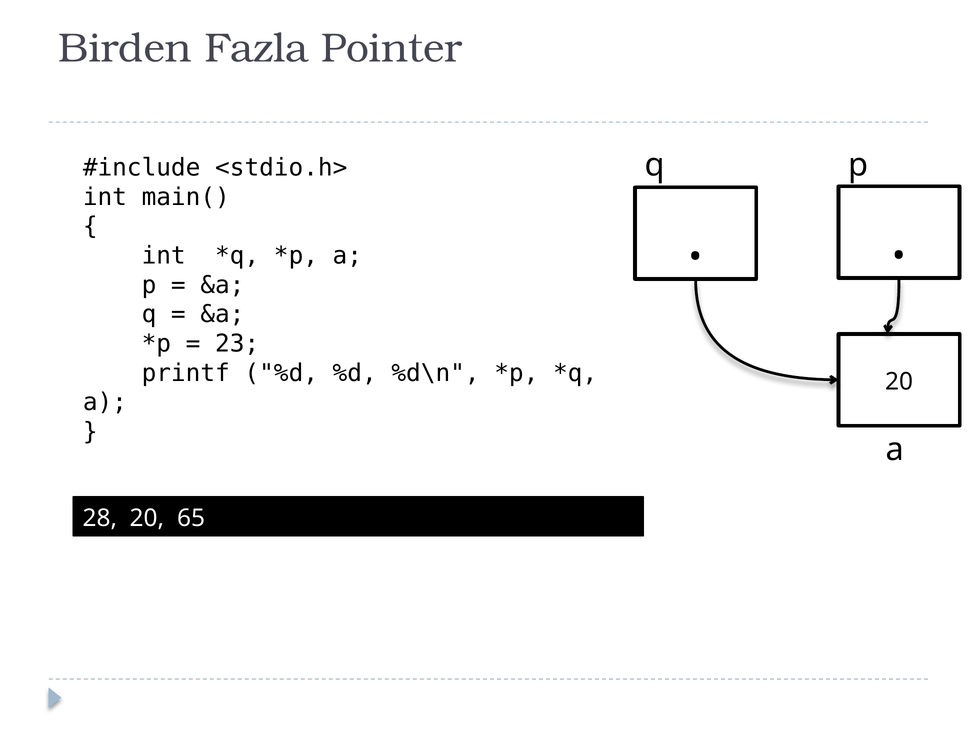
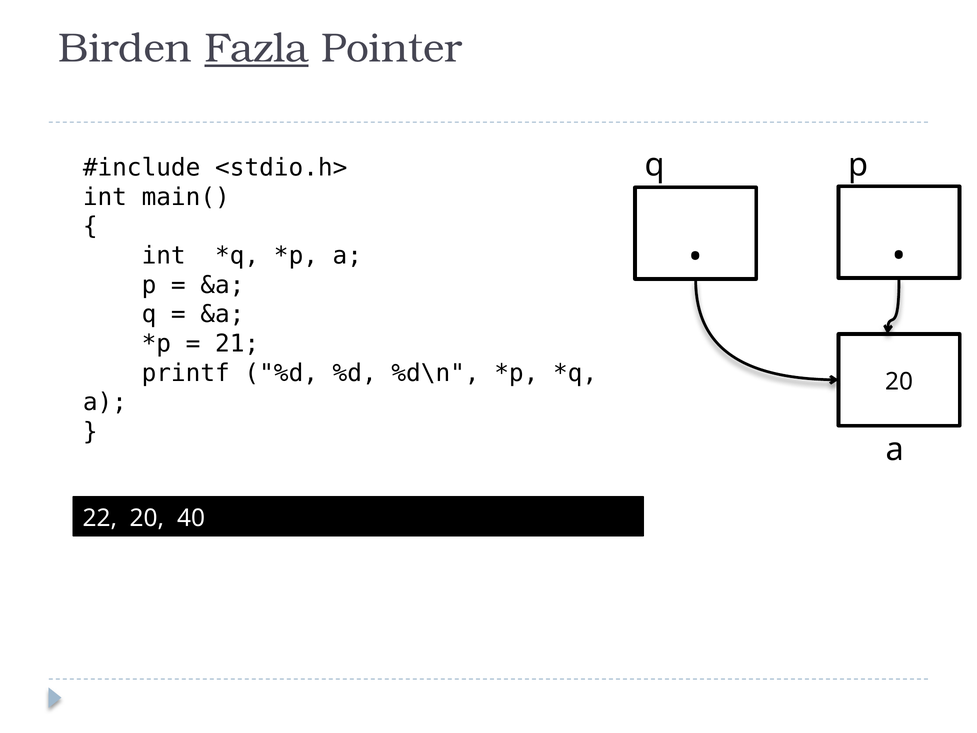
Fazla underline: none -> present (257, 48)
23: 23 -> 21 (237, 344)
28: 28 -> 22 (100, 518)
65: 65 -> 40 (191, 518)
